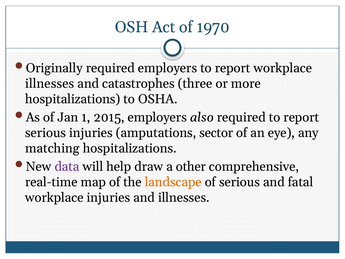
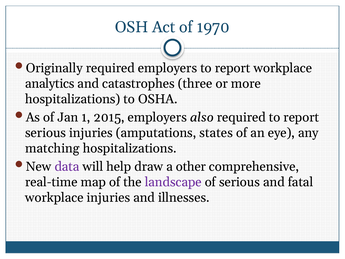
illnesses: illnesses -> analytics (50, 84)
sector: sector -> states (216, 133)
landscape colour: orange -> purple (173, 182)
